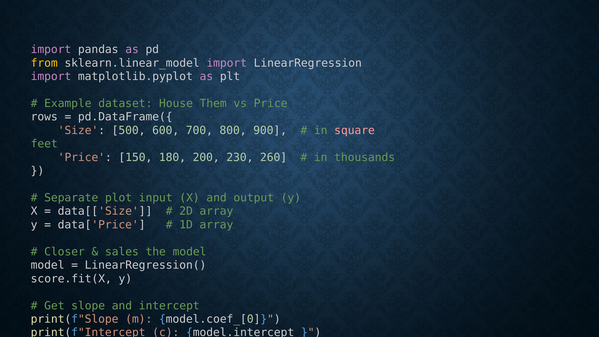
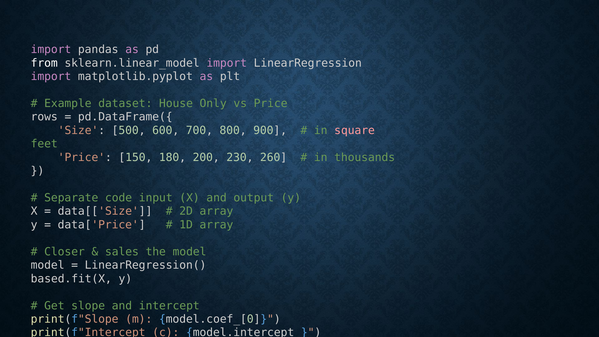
from colour: yellow -> white (44, 63)
Them: Them -> Only (213, 103)
plot: plot -> code (119, 198)
score.fit(X: score.fit(X -> based.fit(X (71, 279)
